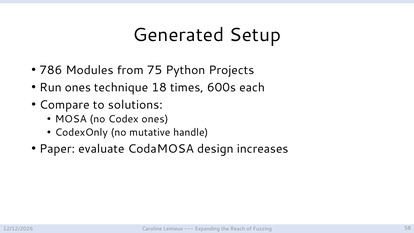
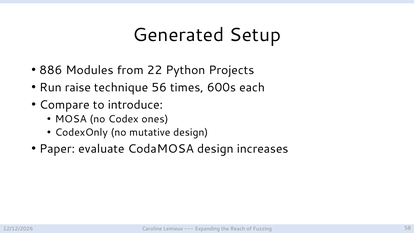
786: 786 -> 886 (51, 70)
75: 75 -> 22 (155, 70)
Run ones: ones -> raise (78, 87)
18: 18 -> 56 (159, 87)
solutions: solutions -> introduce (135, 105)
mutative handle: handle -> design (191, 132)
